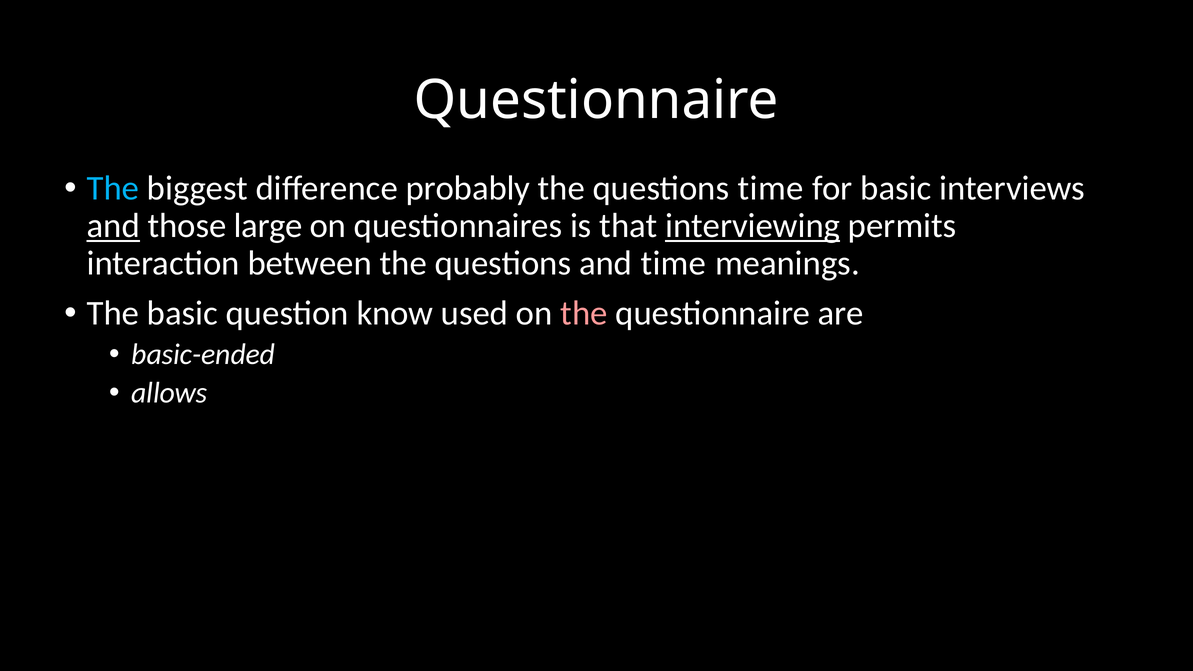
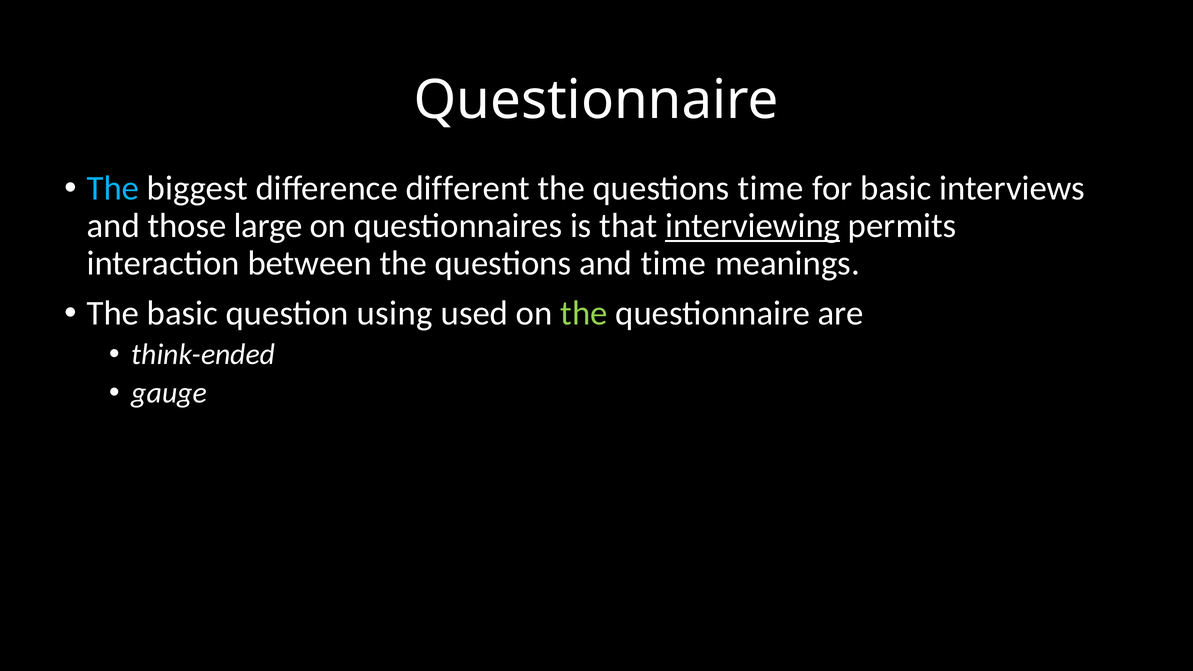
probably: probably -> different (468, 188)
and underline: present -> none (113, 226)
know: know -> using (395, 313)
the colour: pink -> light green (584, 313)
basic-ended: basic-ended -> think-ended (203, 355)
allows: allows -> gauge (169, 393)
